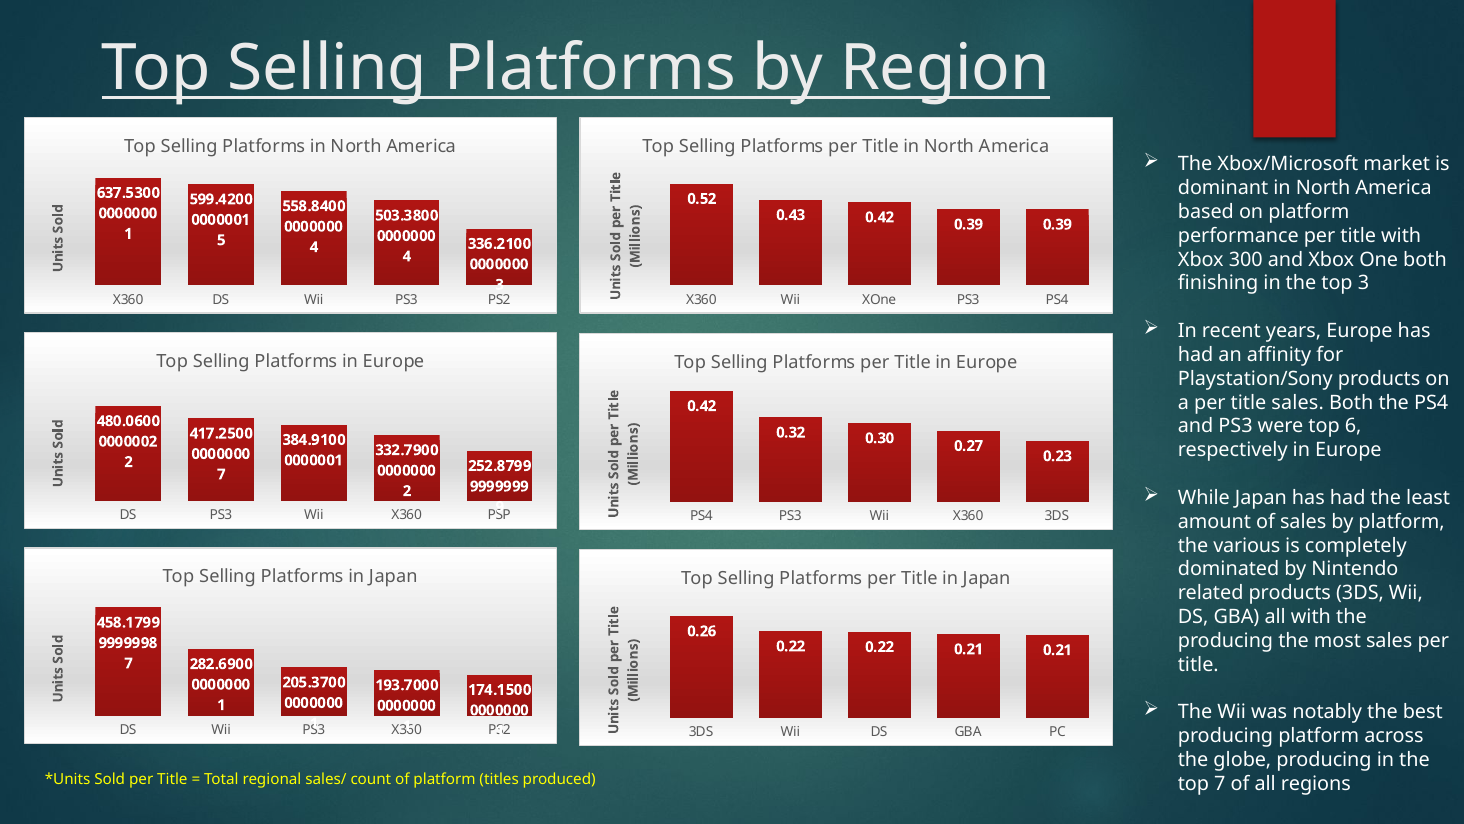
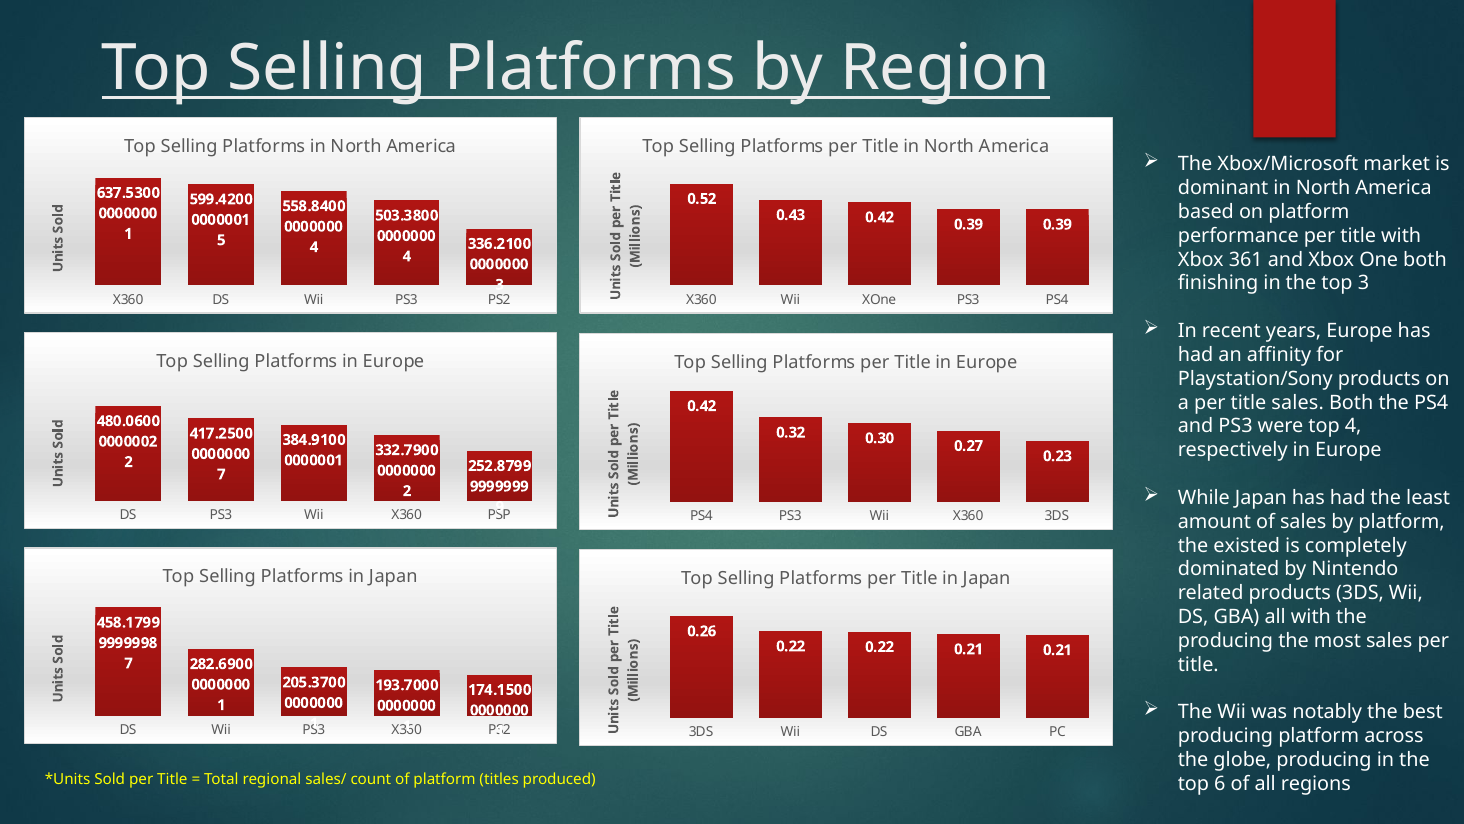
300: 300 -> 361 (1246, 259)
top 6: 6 -> 4 (1353, 426)
various: various -> existed (1247, 545)
top 7: 7 -> 6 (1220, 783)
